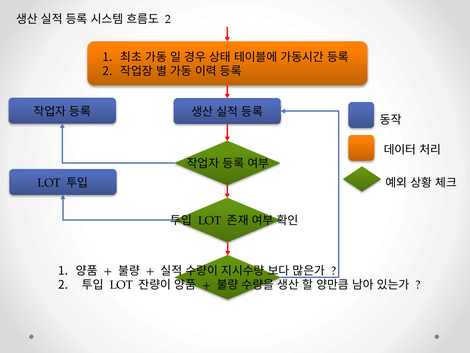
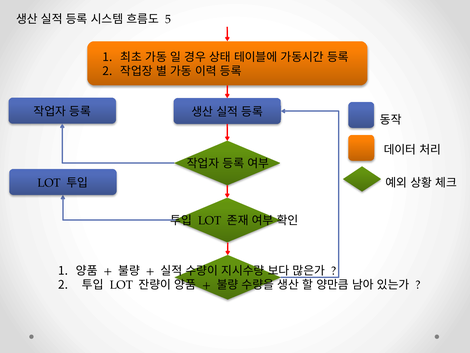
2: 2 -> 5 (168, 19)
